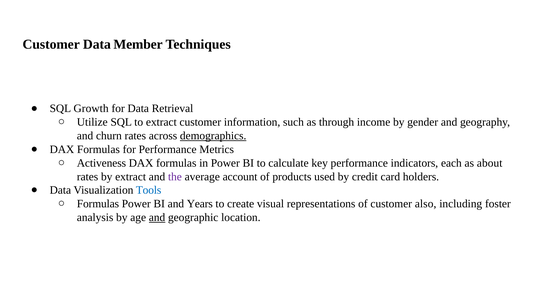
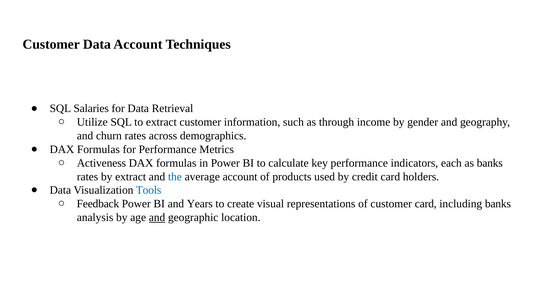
Data Member: Member -> Account (138, 44)
Growth: Growth -> Salaries (91, 108)
demographics underline: present -> none (213, 136)
as about: about -> banks (490, 163)
the colour: purple -> blue (175, 176)
Formulas: Formulas -> Feedback (98, 203)
customer also: also -> card (426, 203)
including foster: foster -> banks (498, 203)
